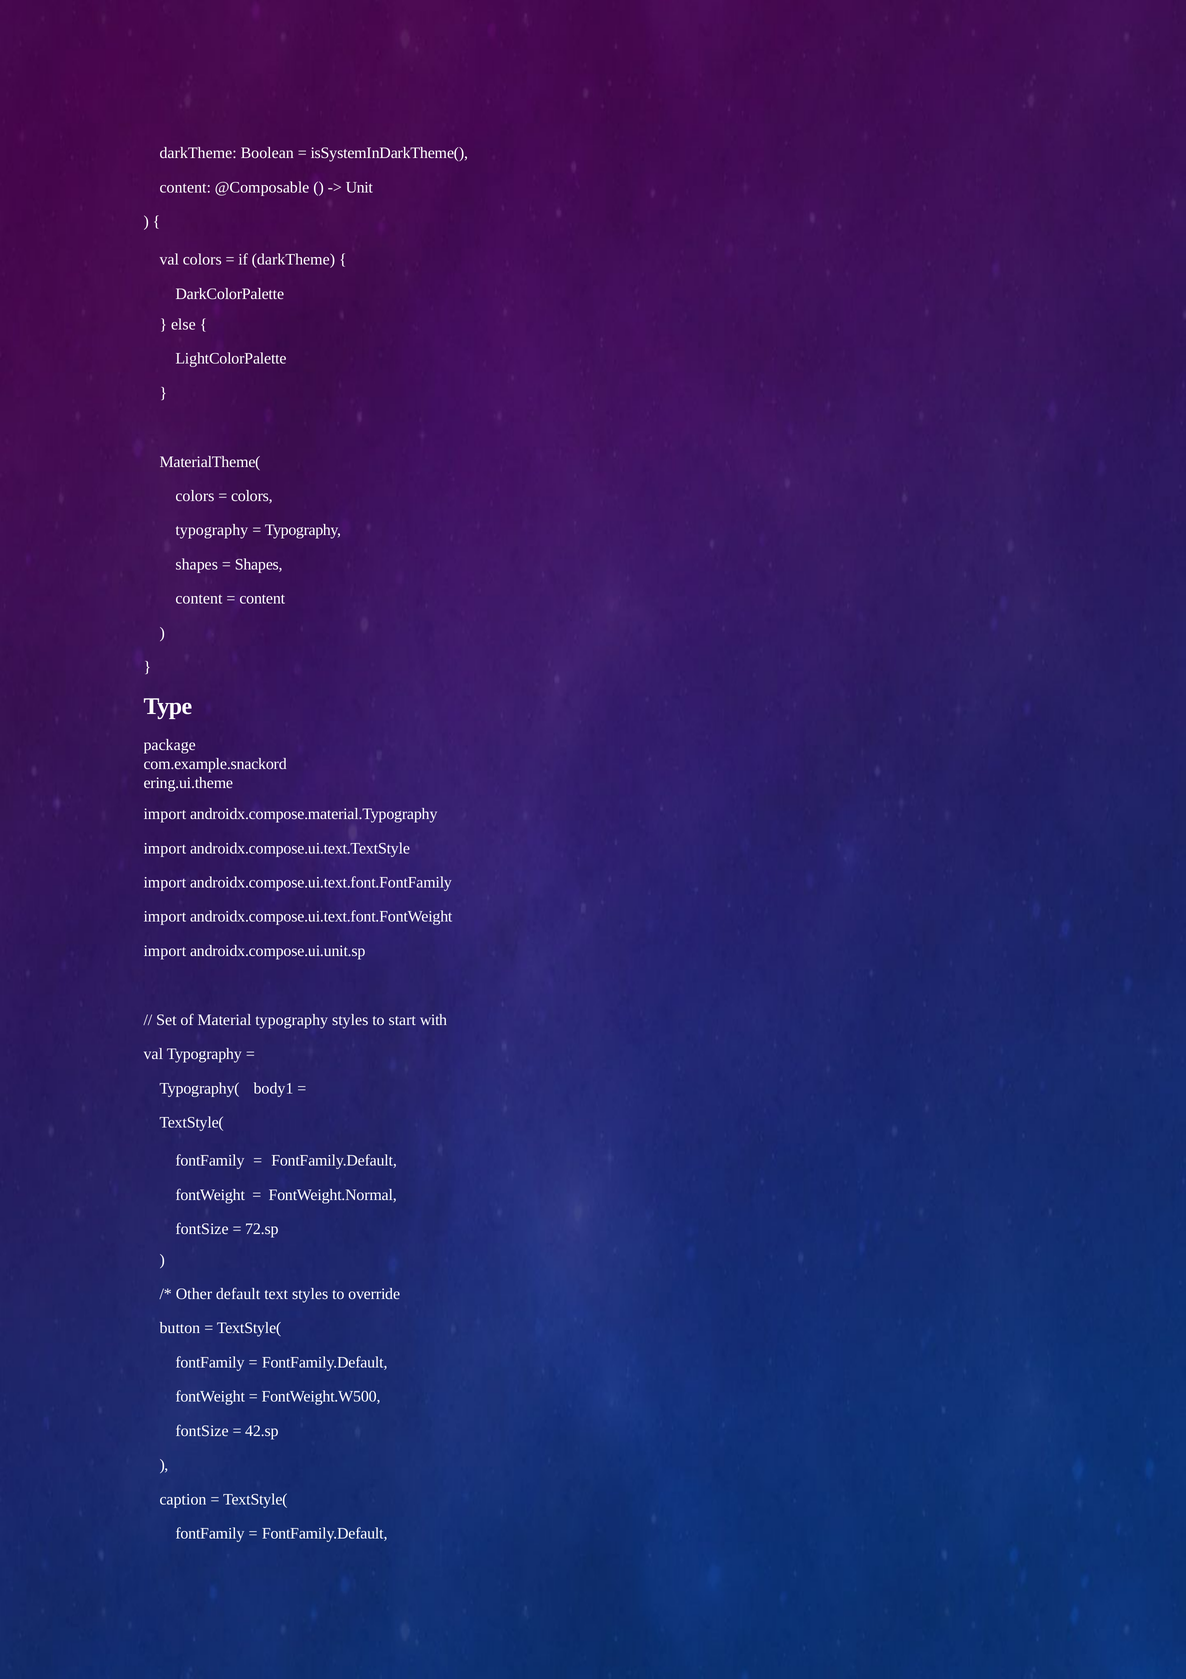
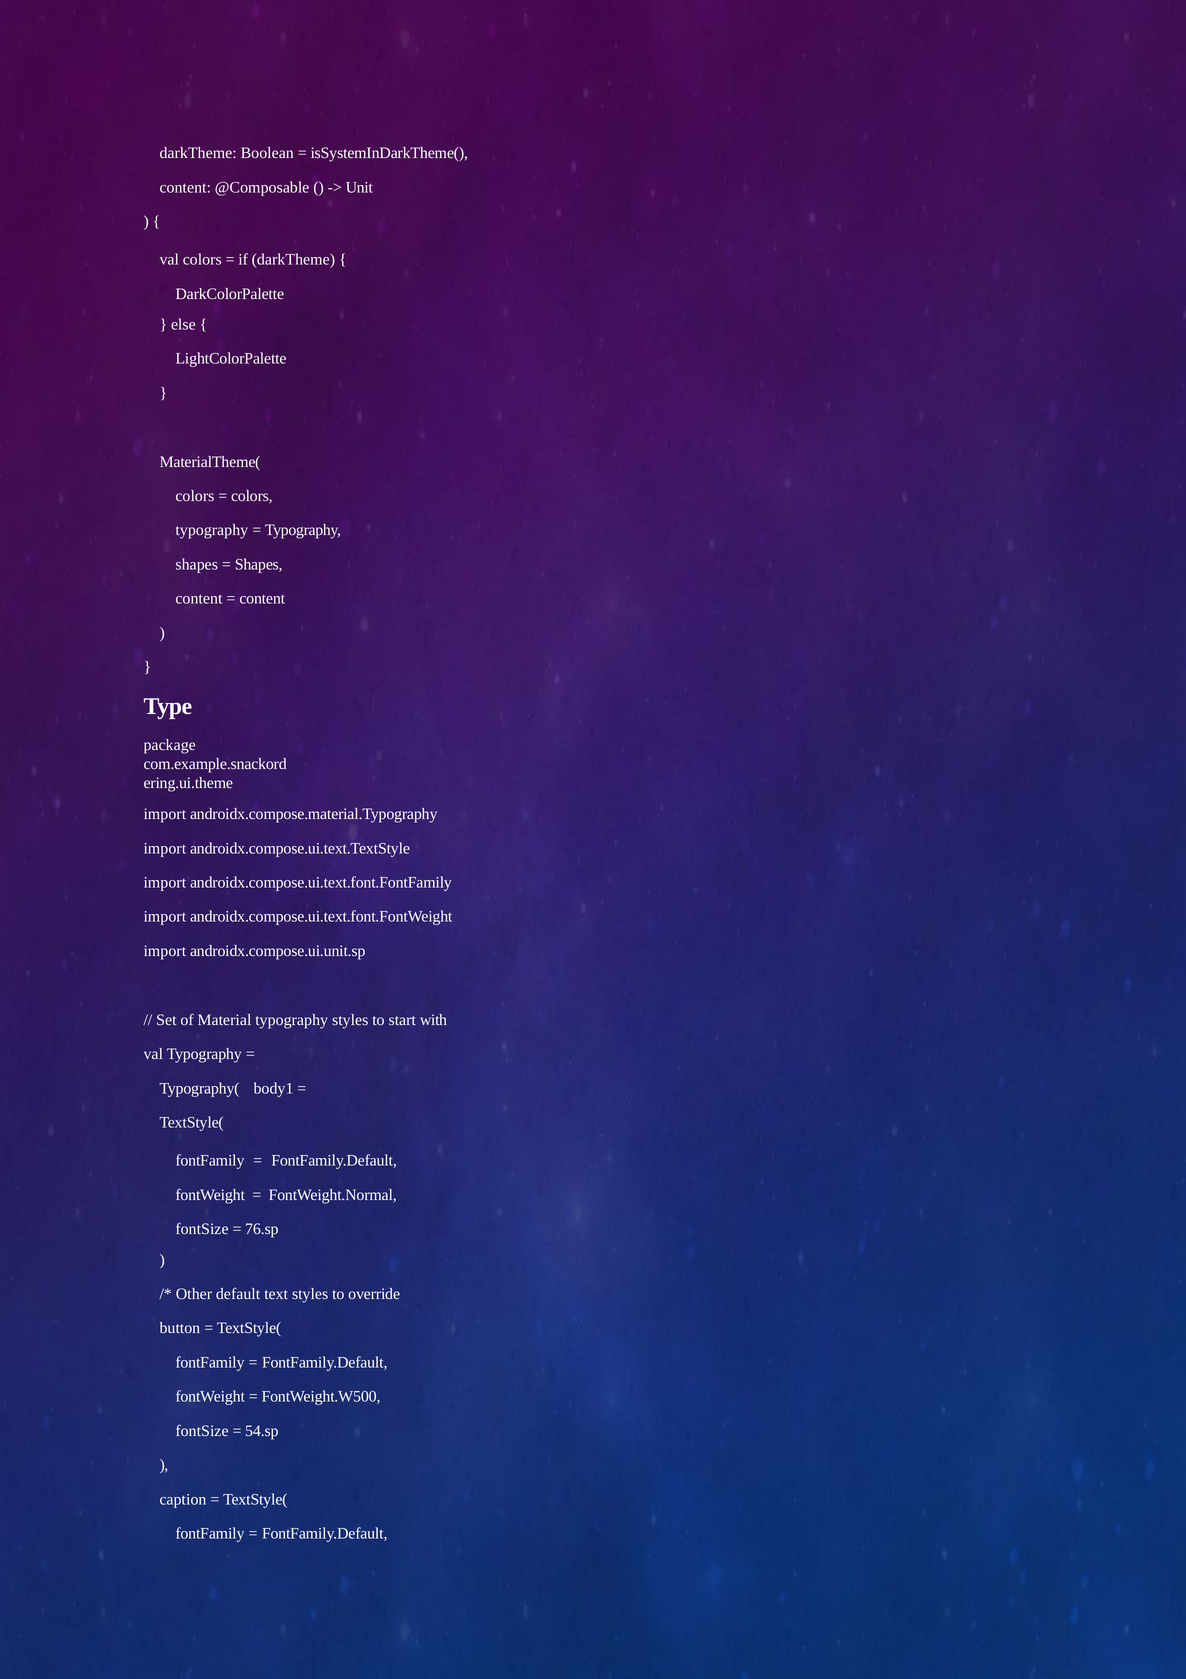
72.sp: 72.sp -> 76.sp (262, 1229)
42.sp: 42.sp -> 54.sp (262, 1430)
